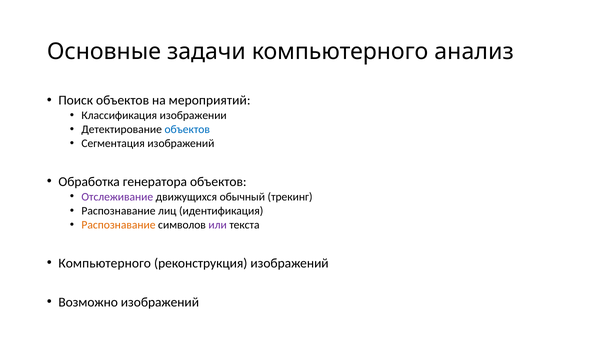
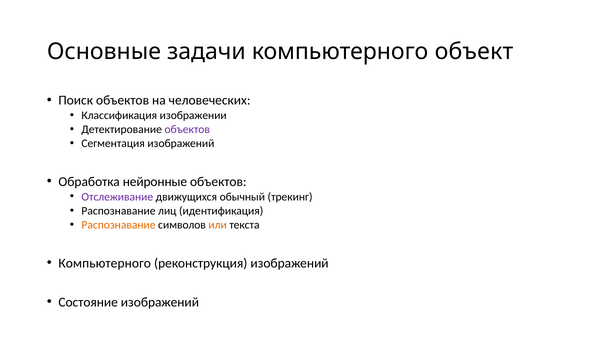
анализ: анализ -> объект (474, 52)
мероприятий: мероприятий -> человеческих (210, 100)
объектов colour: blue -> purple (187, 130)
генератора: генератора -> нейронные (155, 182)
или colour: purple -> orange (218, 225)
Возможно: Возможно -> Состояние (88, 302)
